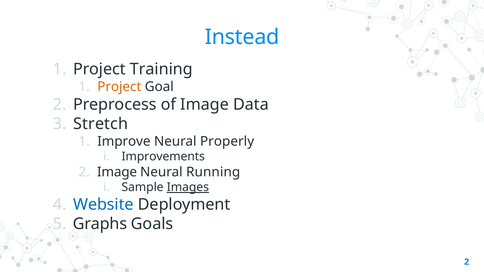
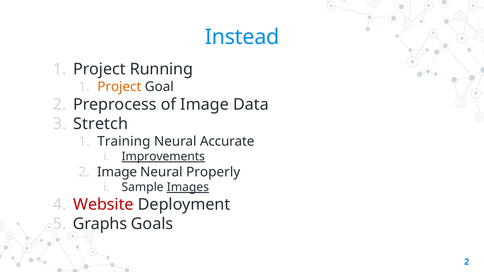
Training: Training -> Running (161, 69)
Improve: Improve -> Training (124, 142)
Properly: Properly -> Accurate (227, 142)
Improvements underline: none -> present (163, 157)
Running: Running -> Properly (213, 172)
Website colour: blue -> red (103, 205)
